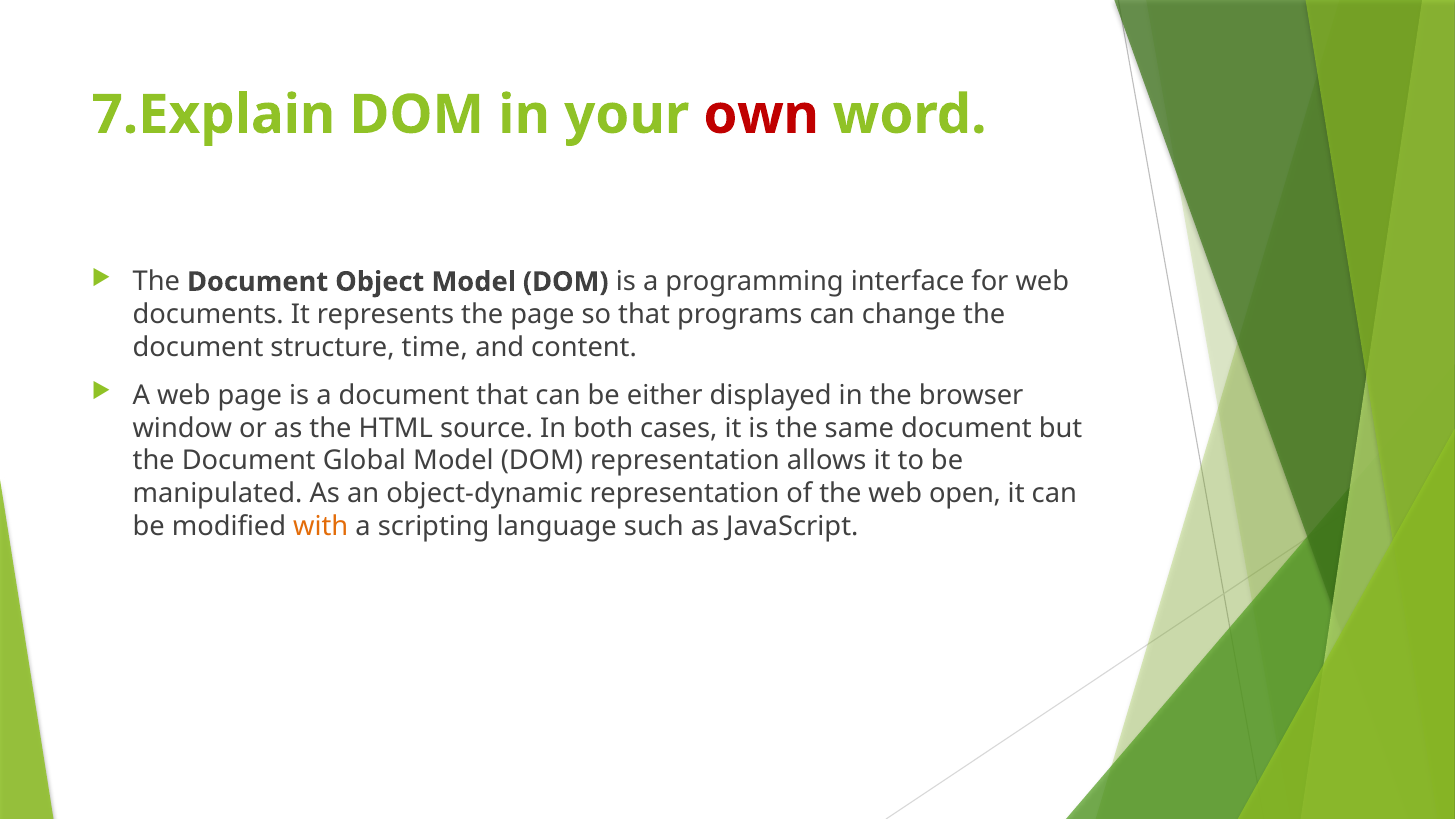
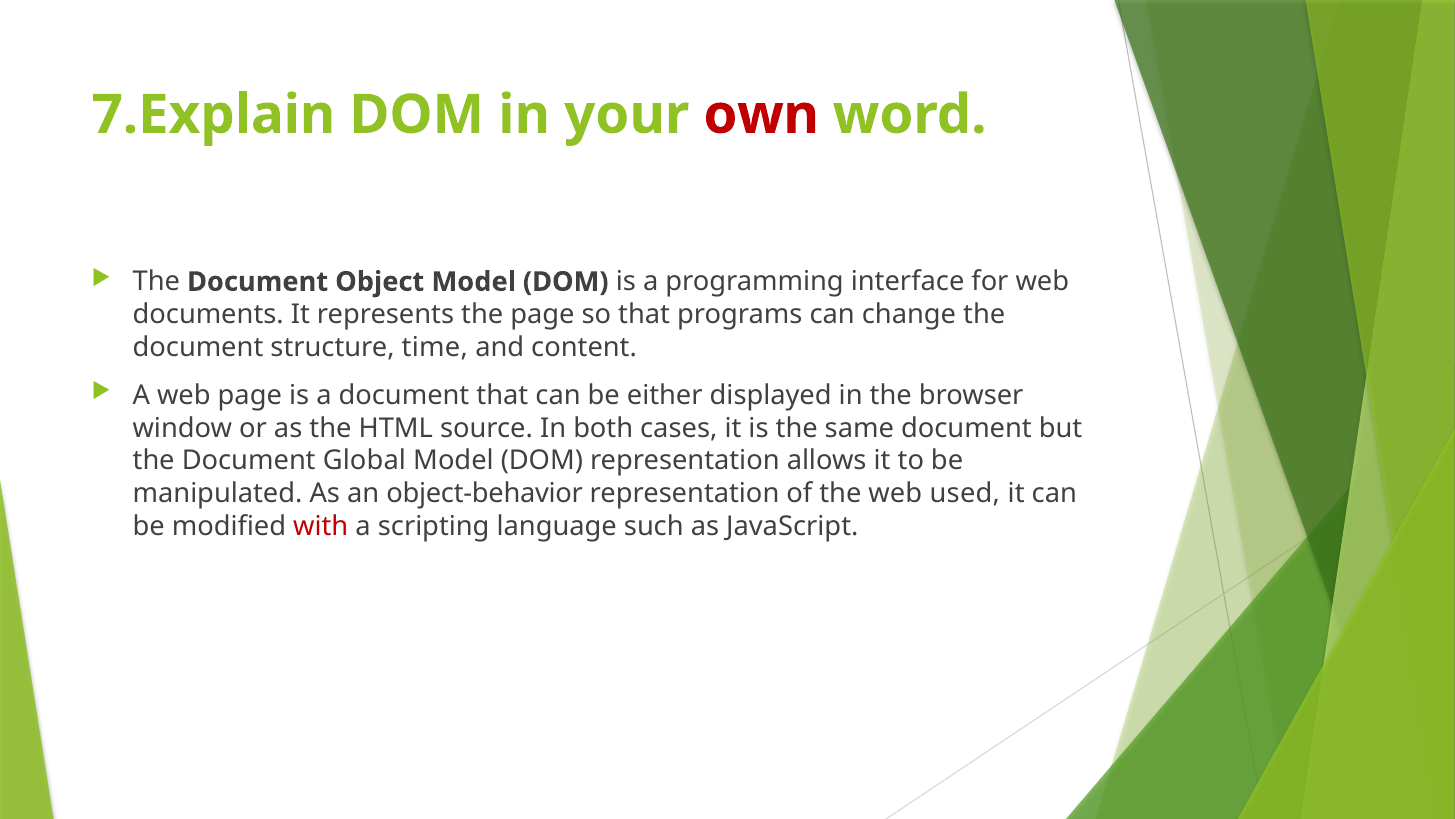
object-dynamic: object-dynamic -> object-behavior (485, 493)
open: open -> used (965, 493)
with colour: orange -> red (321, 526)
